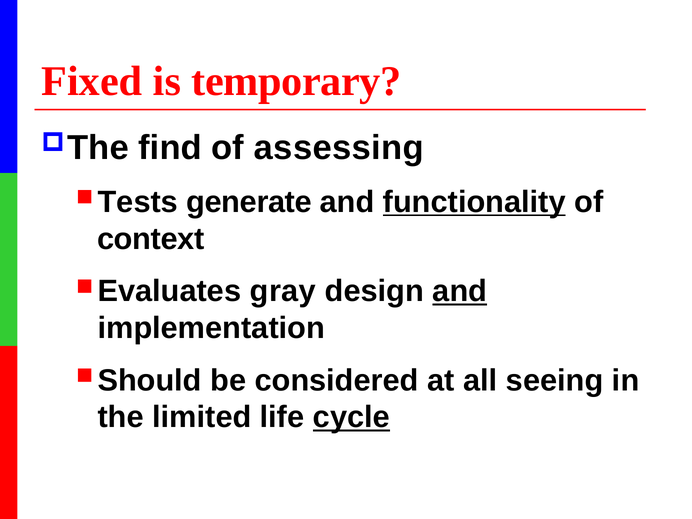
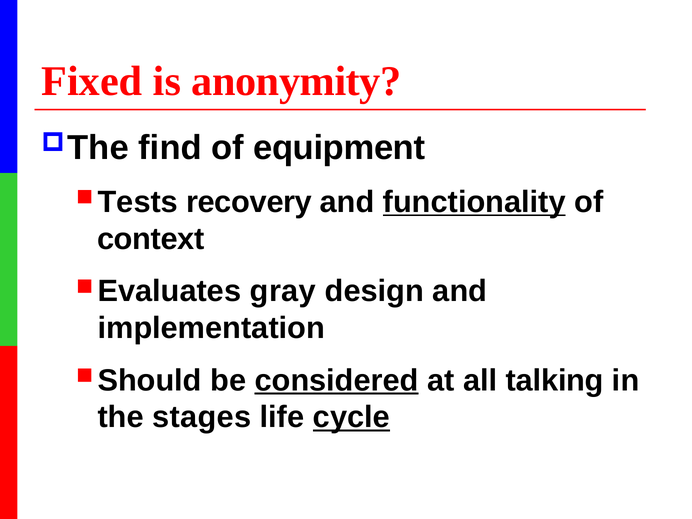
temporary: temporary -> anonymity (296, 81)
assessing: assessing -> equipment (339, 148)
generate: generate -> recovery (249, 202)
and underline: present -> none (460, 291)
considered underline: none -> present (337, 380)
seeing: seeing -> talking (555, 380)
limited: limited -> stages (202, 417)
